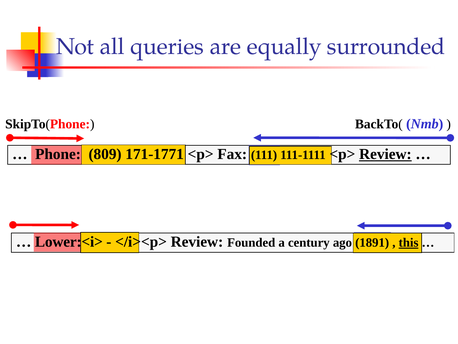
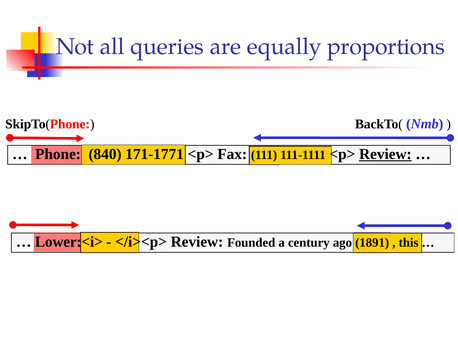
surrounded: surrounded -> proportions (386, 47)
809: 809 -> 840 (105, 154)
this underline: present -> none (409, 242)
